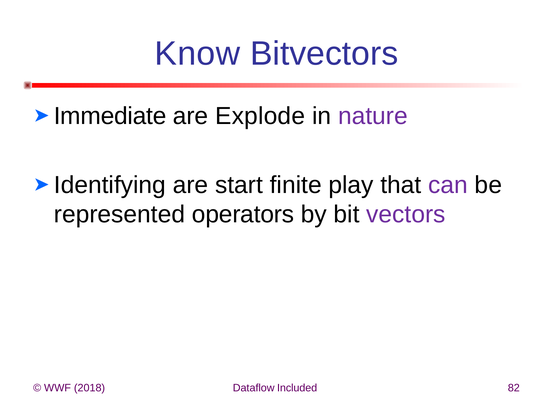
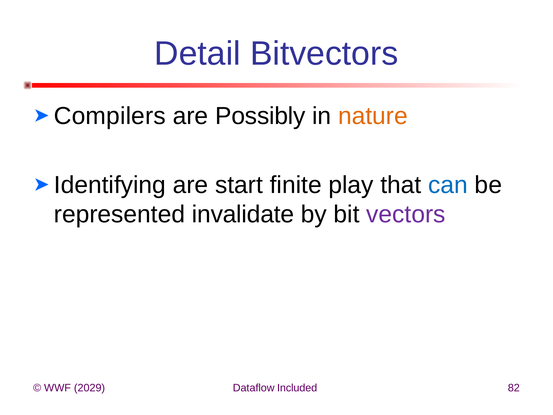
Know: Know -> Detail (197, 54)
Immediate: Immediate -> Compilers (110, 116)
Explode: Explode -> Possibly (260, 116)
nature colour: purple -> orange (373, 116)
can colour: purple -> blue (448, 185)
operators: operators -> invalidate (243, 214)
2018: 2018 -> 2029 (90, 388)
